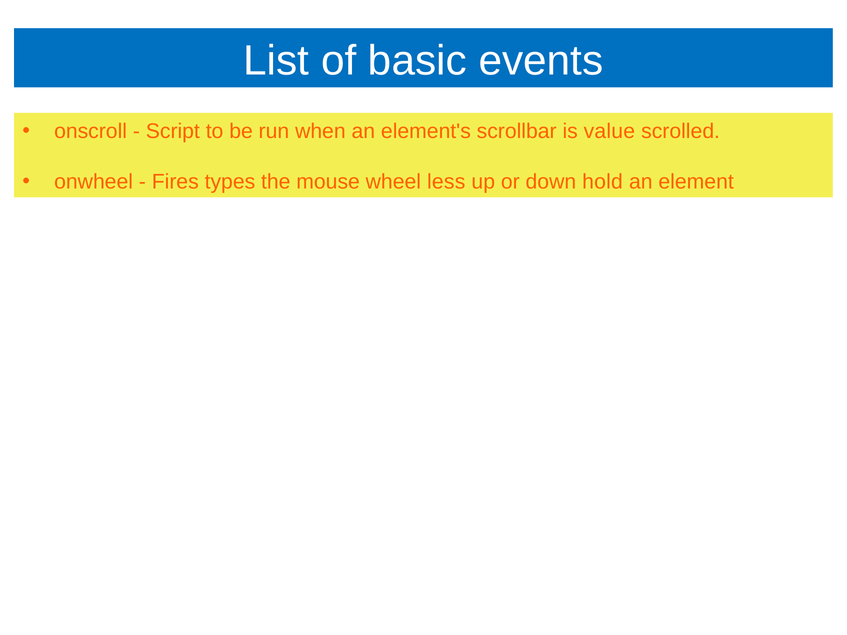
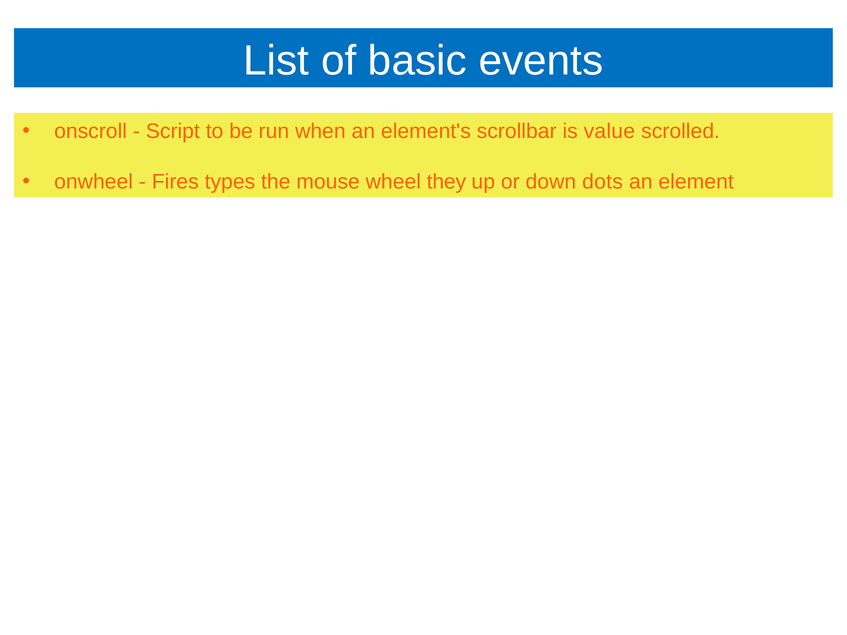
less: less -> they (446, 182)
hold: hold -> dots (603, 182)
